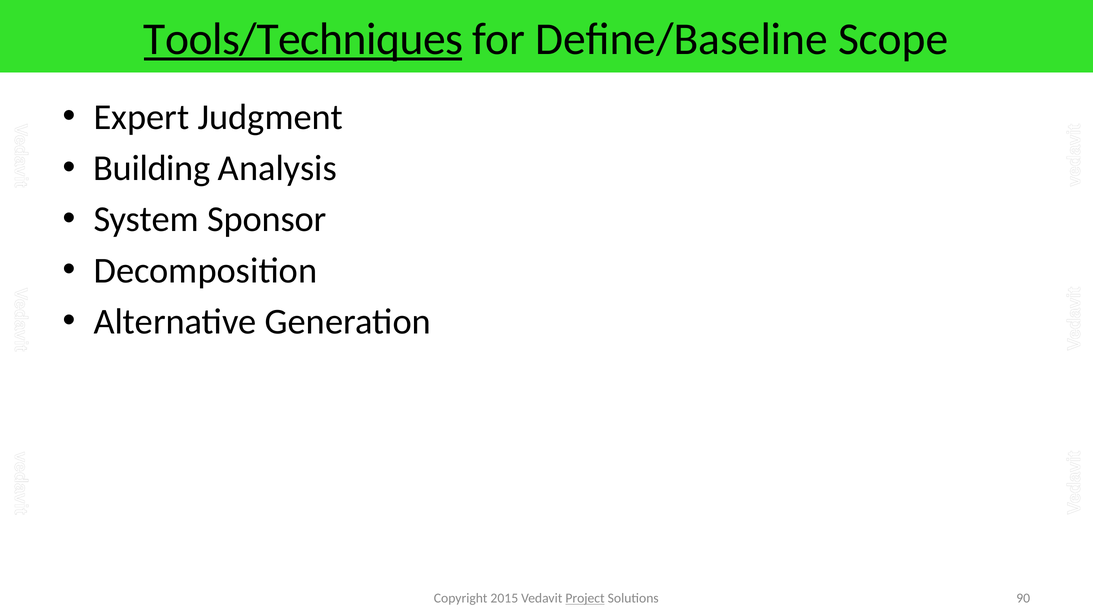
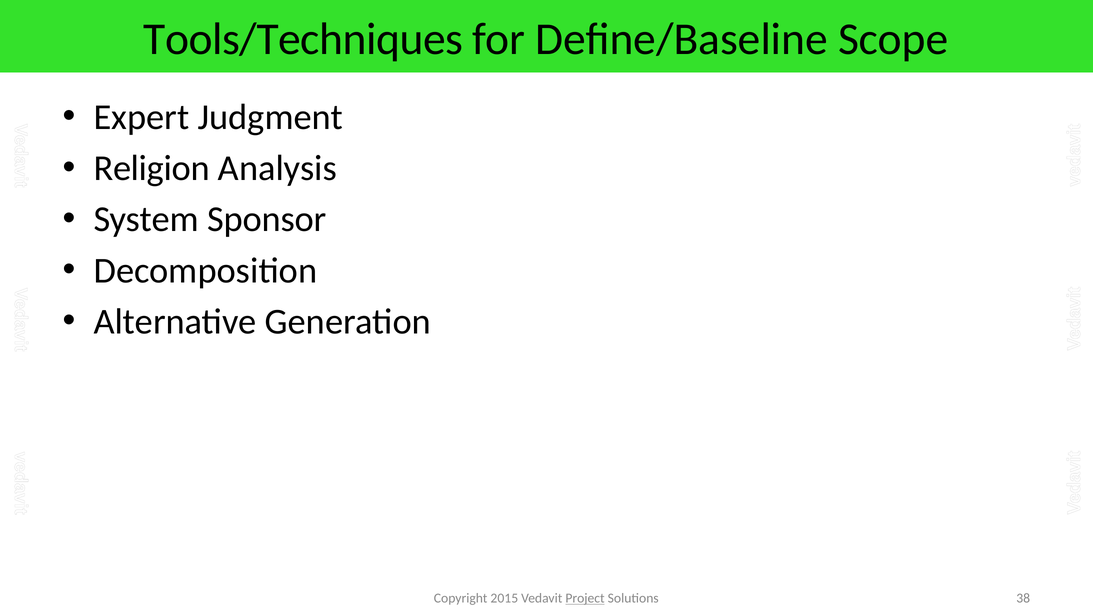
Tools/Techniques underline: present -> none (303, 39)
Building: Building -> Religion (152, 168)
90: 90 -> 38 (1023, 598)
